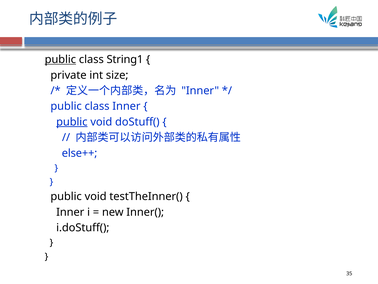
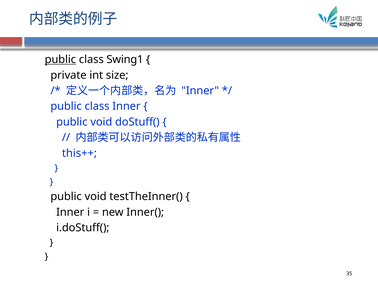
String1: String1 -> Swing1 (125, 59)
public underline: present -> none (72, 122)
else++: else++ -> this++ (79, 153)
